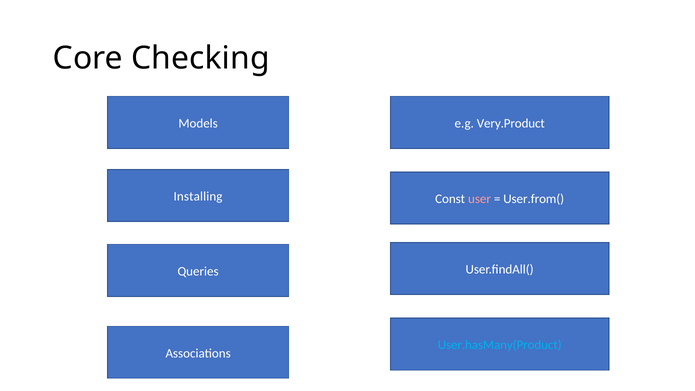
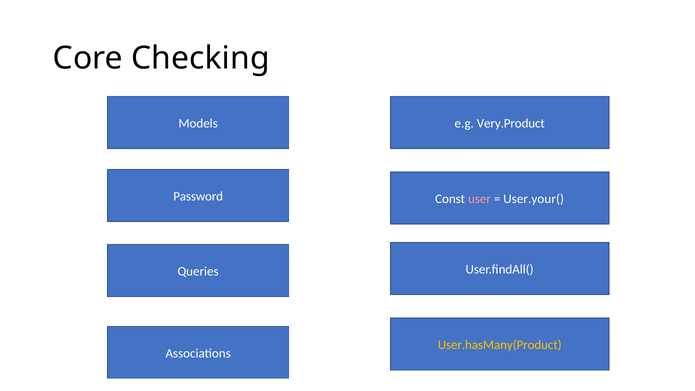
Installing: Installing -> Password (198, 196)
User.from(: User.from( -> User.your( (534, 199)
User.hasMany(Product colour: light blue -> yellow (500, 345)
